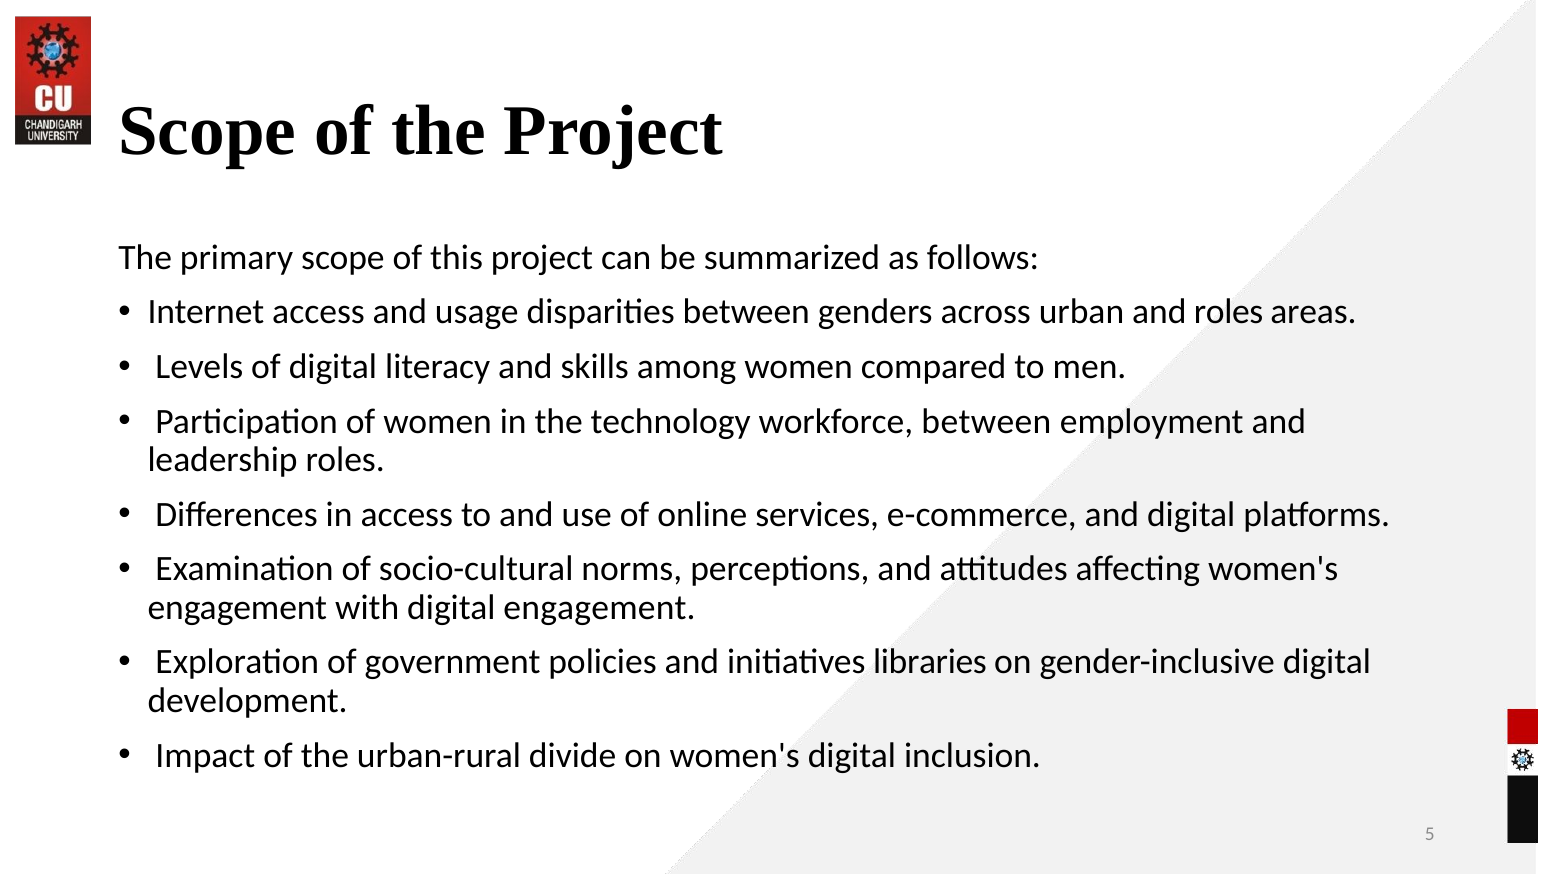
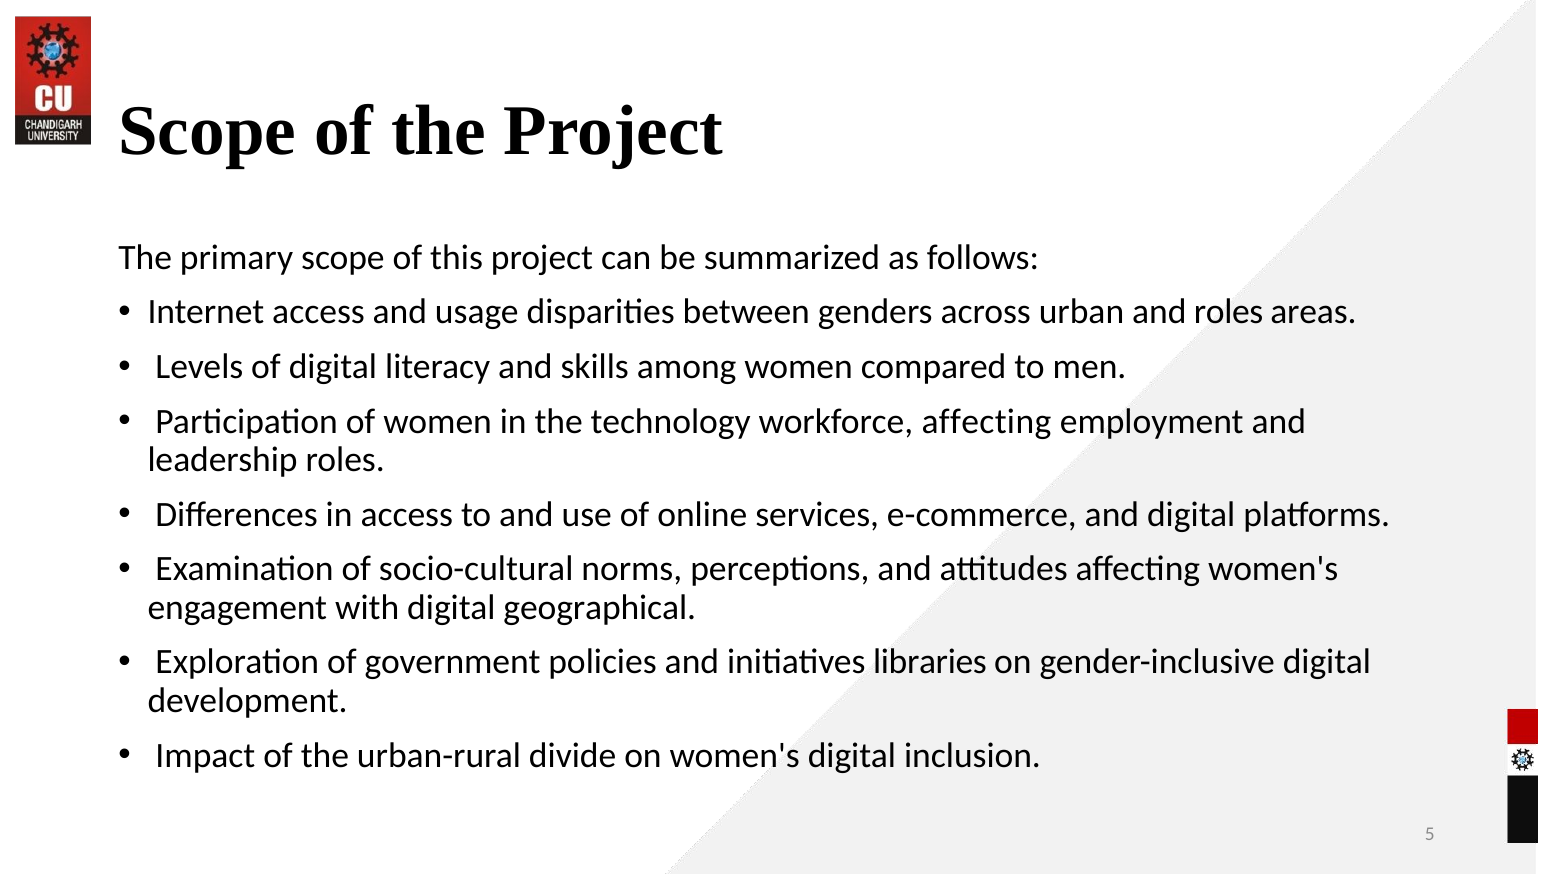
workforce between: between -> affecting (986, 421)
digital engagement: engagement -> geographical (600, 607)
